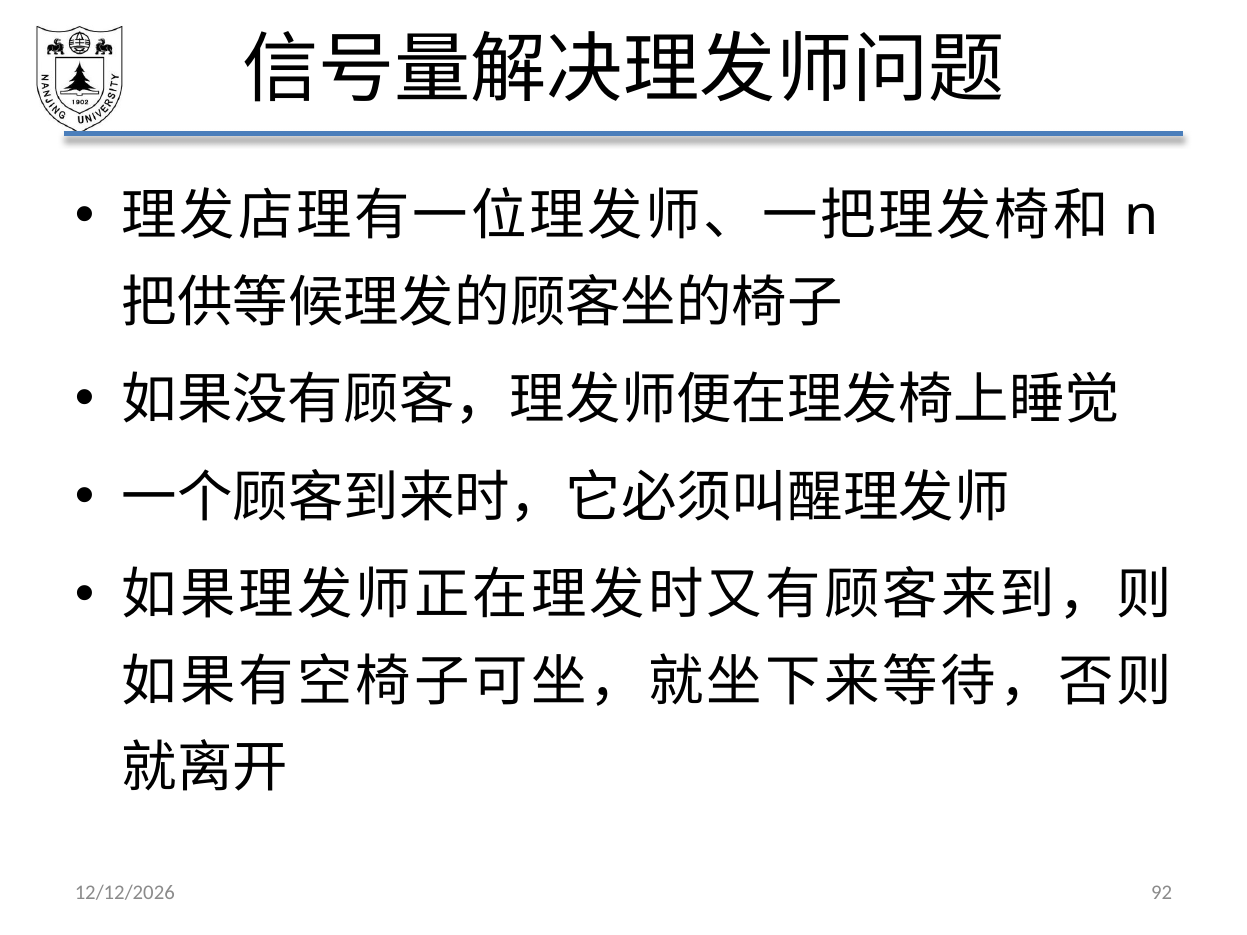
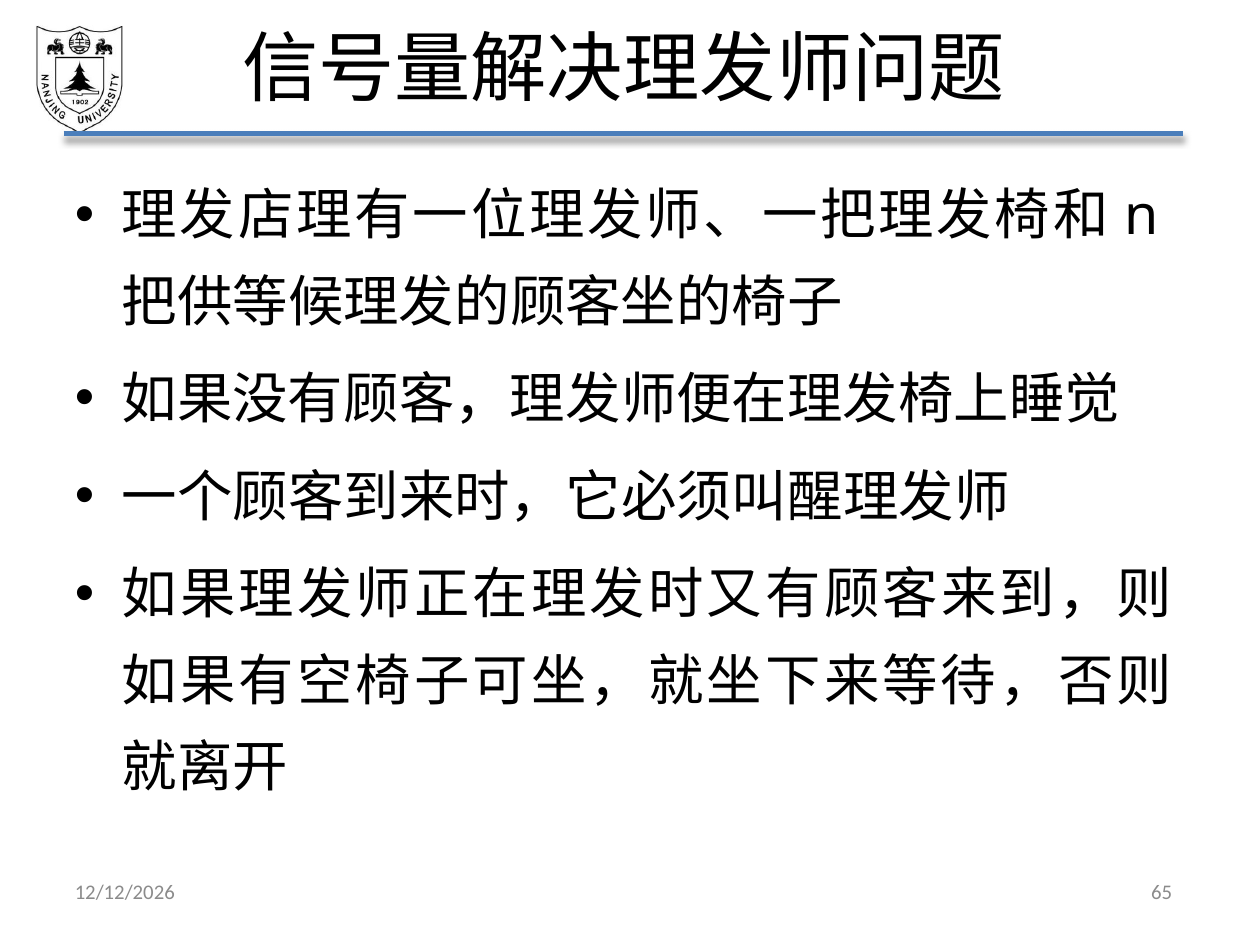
92: 92 -> 65 (1162, 893)
